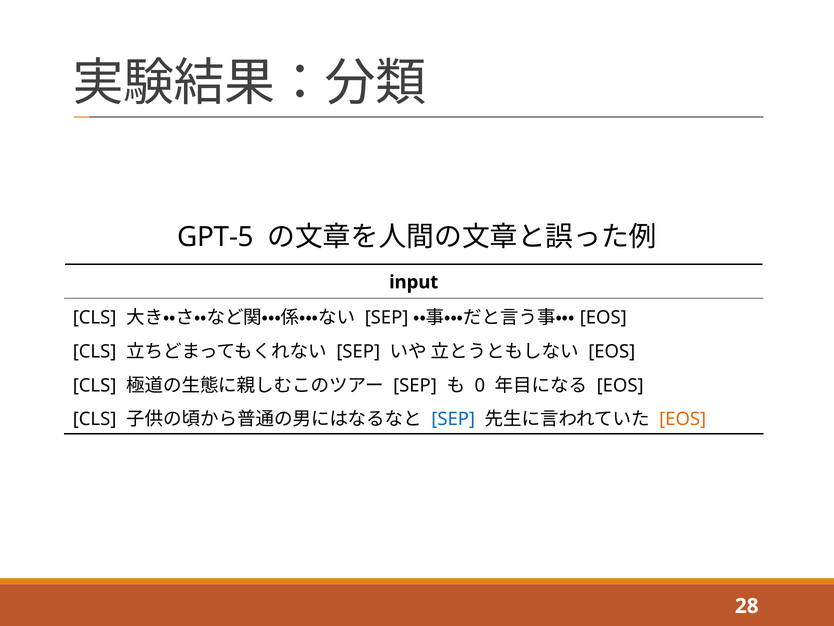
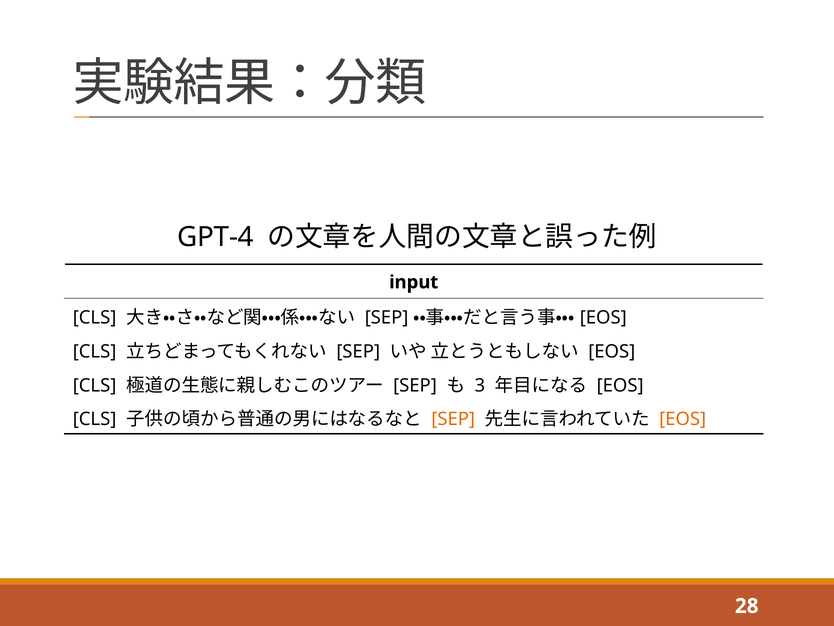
GPT-5: GPT-5 -> GPT-4 (216, 237)
0: 0 -> 3 (480, 385)
SEP colour: blue -> orange (453, 419)
